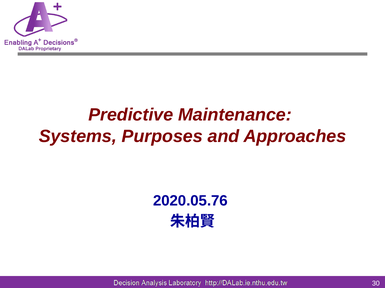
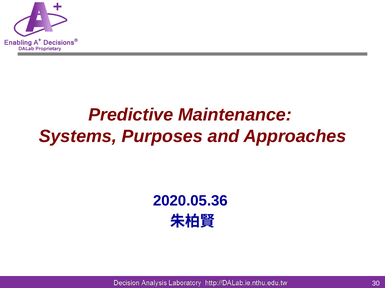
2020.05.76: 2020.05.76 -> 2020.05.36 (190, 201)
